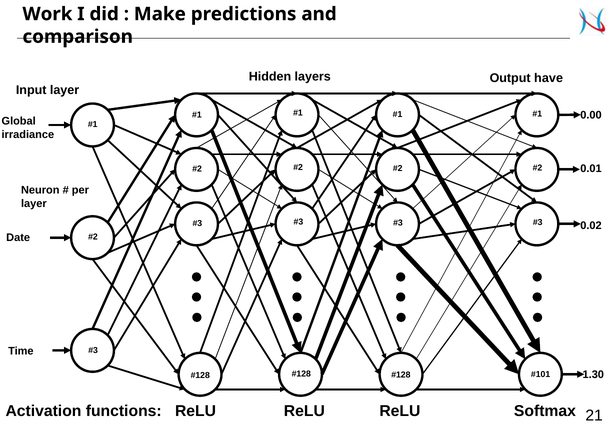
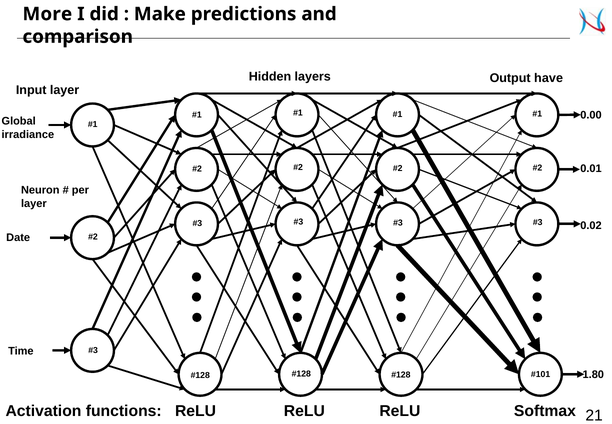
Work: Work -> More (47, 14)
1.30: 1.30 -> 1.80 (593, 374)
